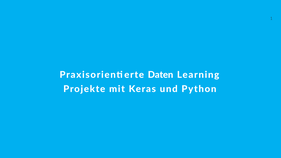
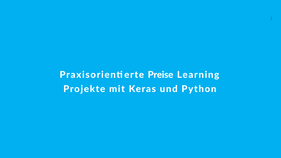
Daten: Daten -> Preise (161, 75)
